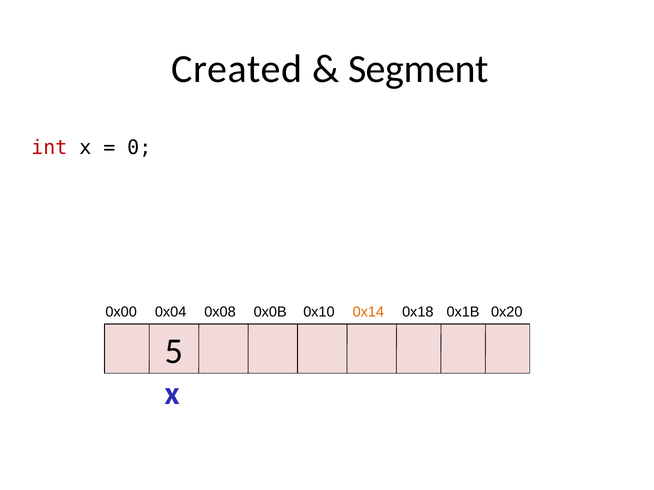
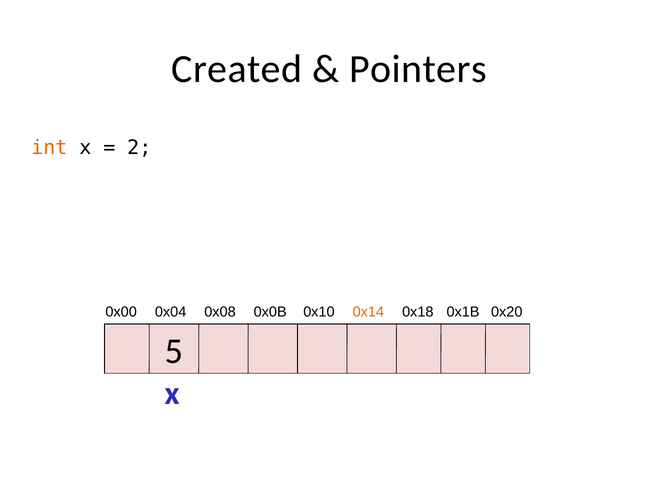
Segment: Segment -> Pointers (418, 69)
int colour: red -> orange (49, 148)
0: 0 -> 2 (139, 148)
